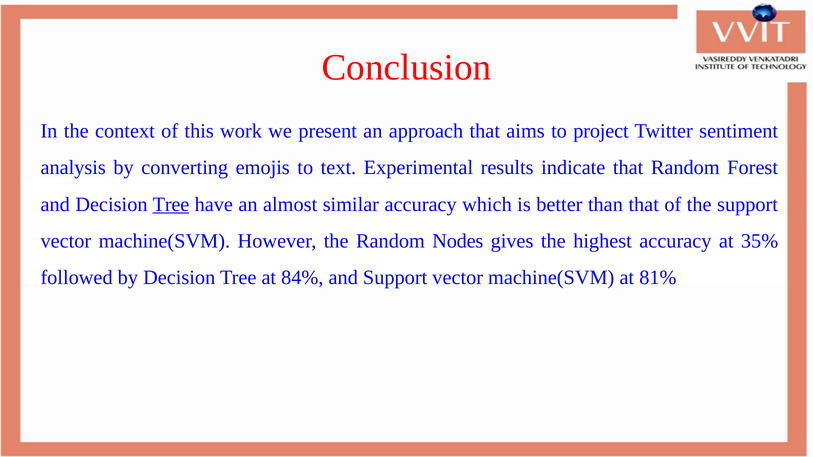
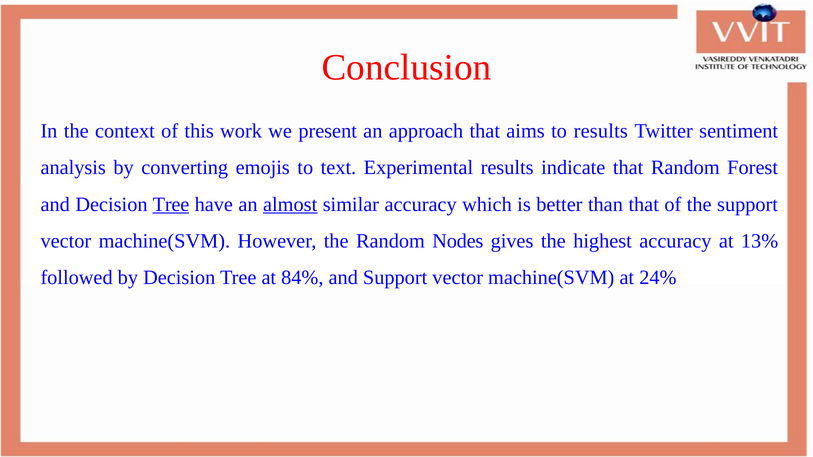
to project: project -> results (601, 131)
almost underline: none -> present (290, 204)
35%: 35% -> 13% (760, 241)
81%: 81% -> 24% (658, 278)
